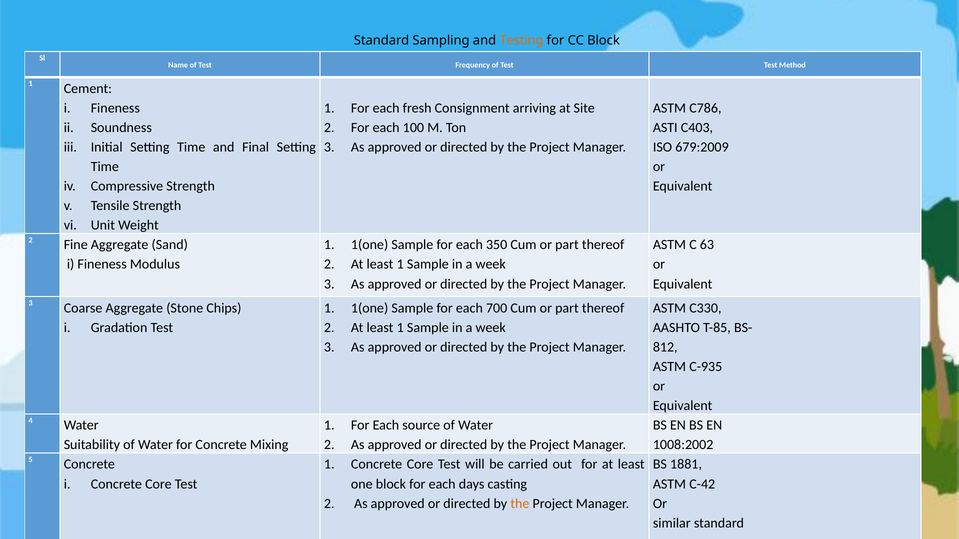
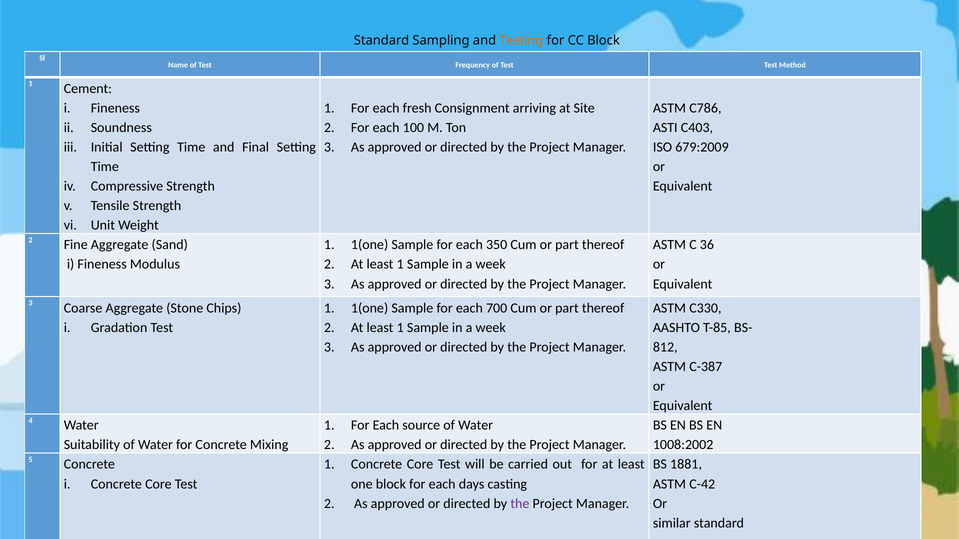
63: 63 -> 36 (707, 245)
C-935: C-935 -> C-387 (706, 367)
the colour: orange -> purple (520, 504)
